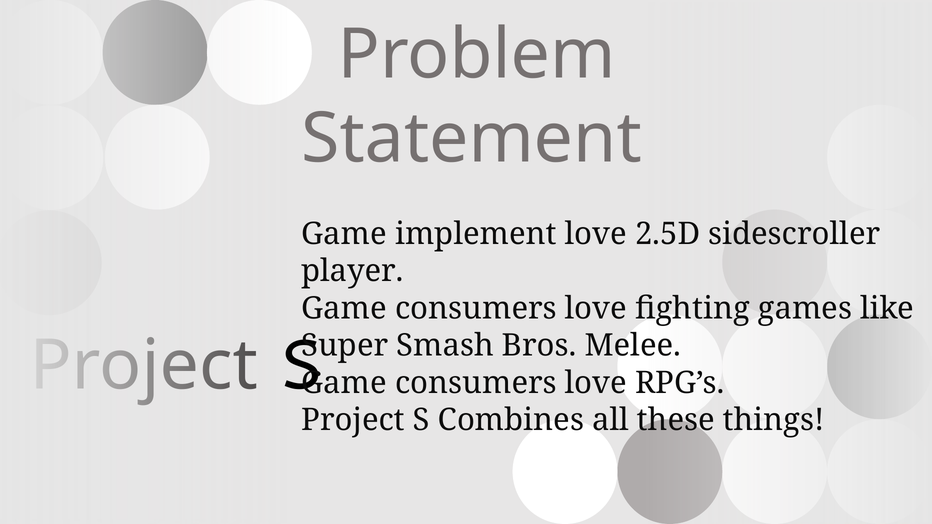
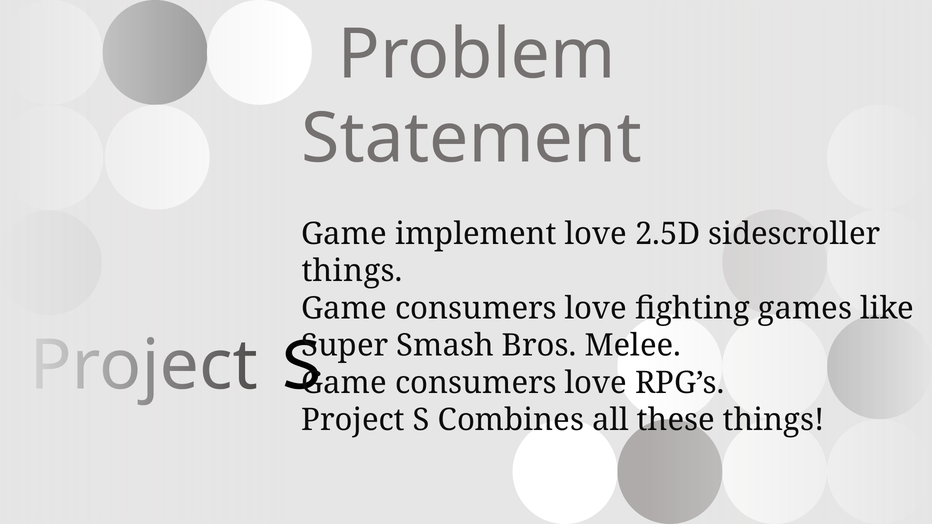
player: player -> things (352, 271)
